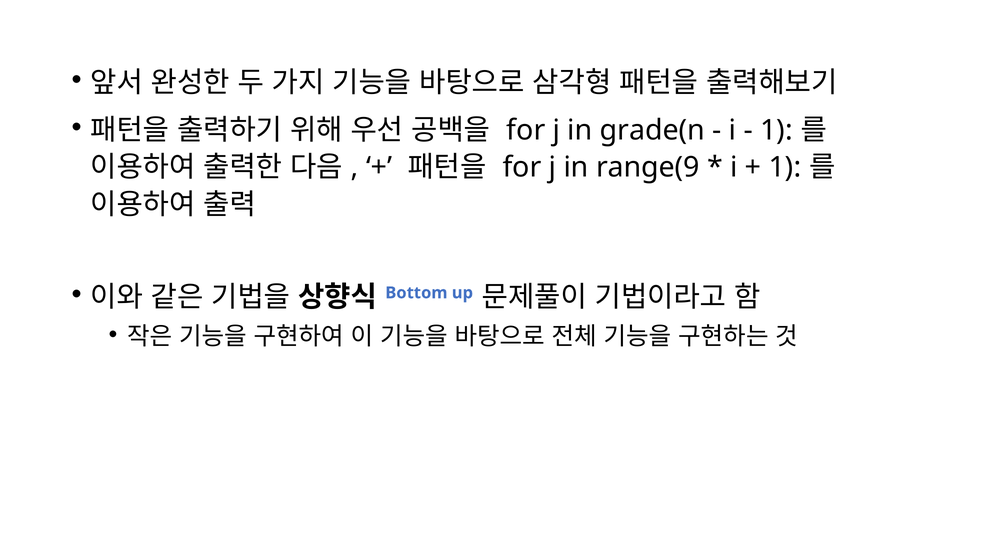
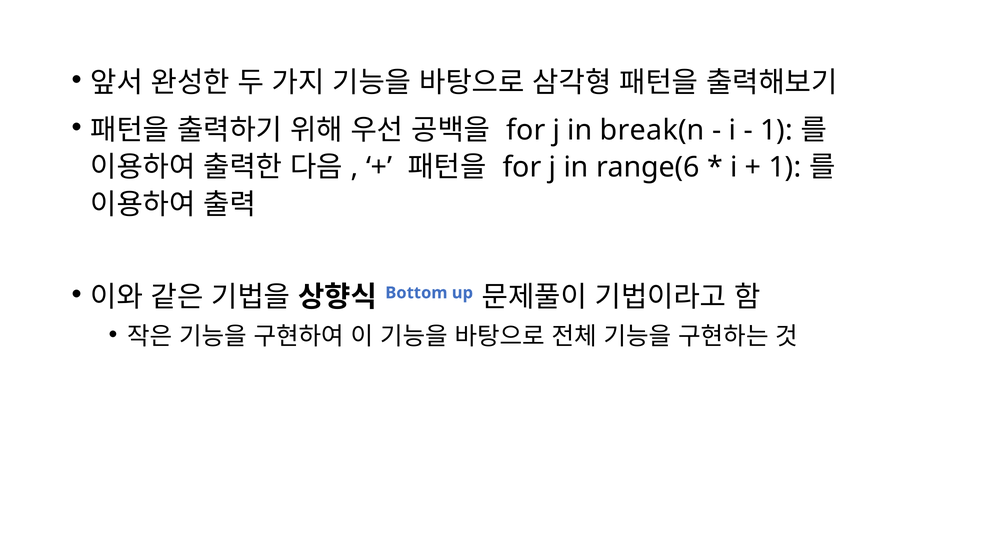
grade(n: grade(n -> break(n (652, 130)
range(9: range(9 -> range(6 (648, 167)
